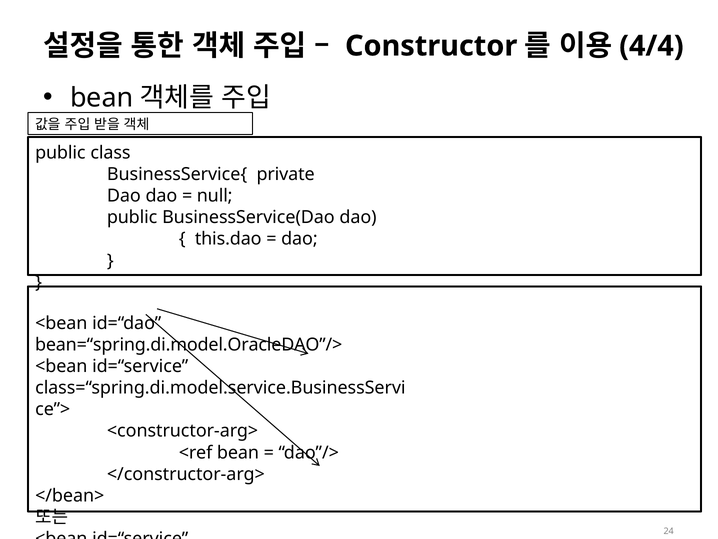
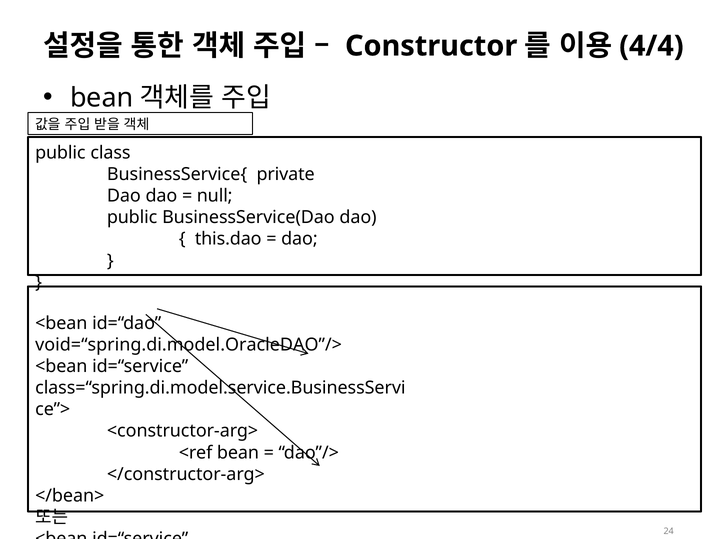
bean=“spring.di.model.OracleDAO”/>: bean=“spring.di.model.OracleDAO”/> -> void=“spring.di.model.OracleDAO”/> (189, 344)
